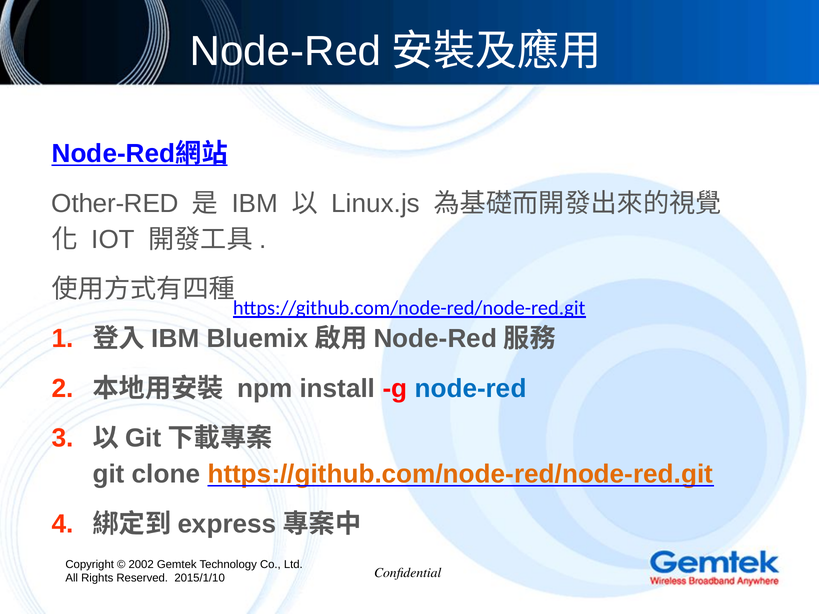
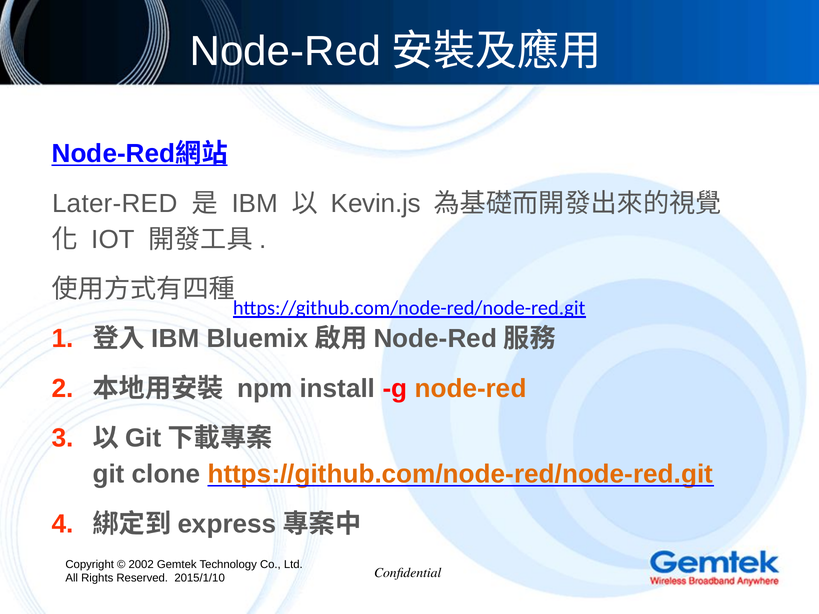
Other-RED: Other-RED -> Later-RED (115, 204)
Linux.js: Linux.js -> Kevin.js (376, 204)
node-red colour: blue -> orange (471, 389)
